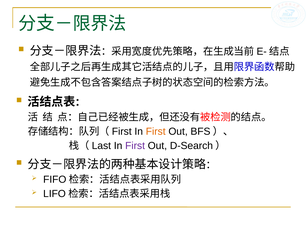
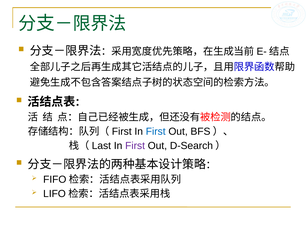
First colour: orange -> blue (156, 131)
